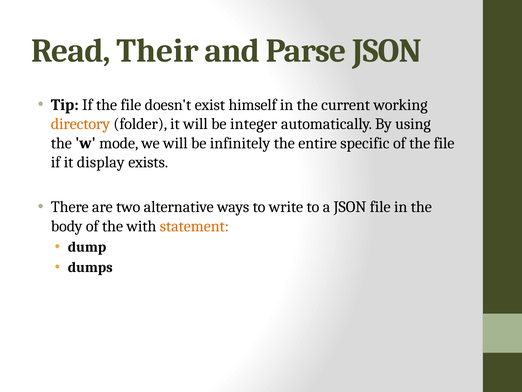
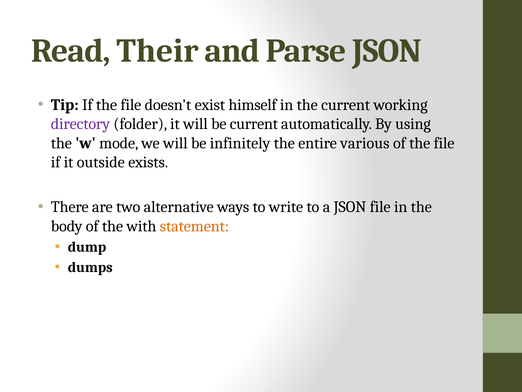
directory colour: orange -> purple (80, 124)
be integer: integer -> current (254, 124)
specific: specific -> various (365, 143)
display: display -> outside (101, 162)
